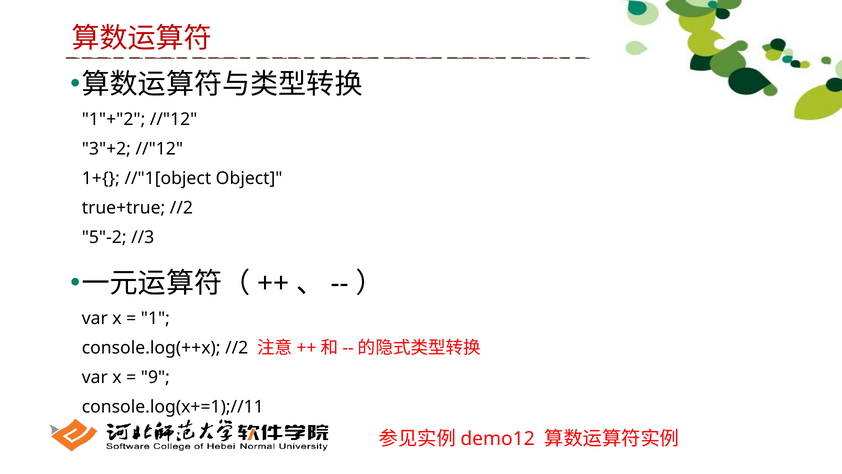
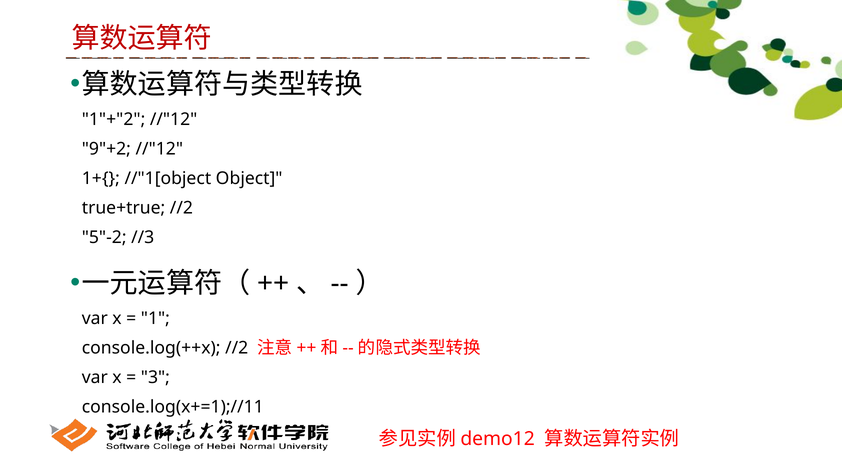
3"+2: 3"+2 -> 9"+2 (106, 149)
9: 9 -> 3 (155, 377)
